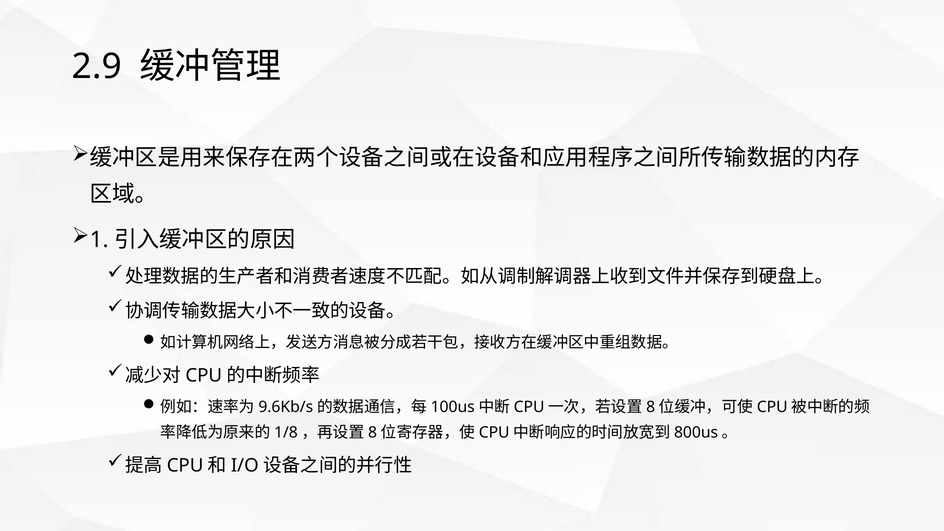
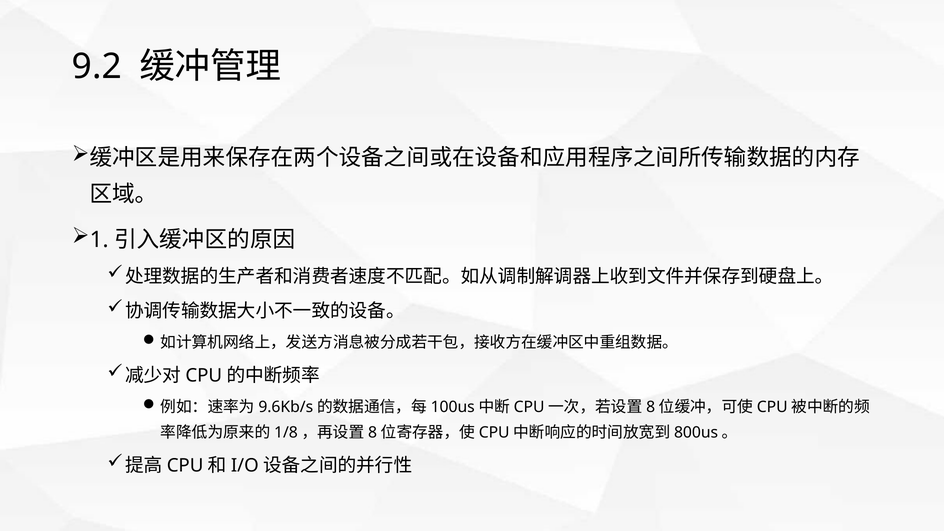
2.9: 2.9 -> 9.2 (97, 66)
